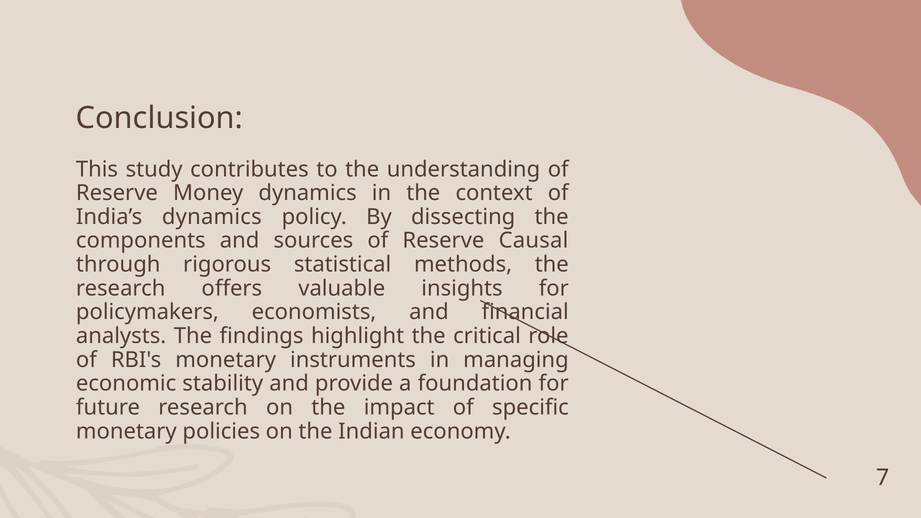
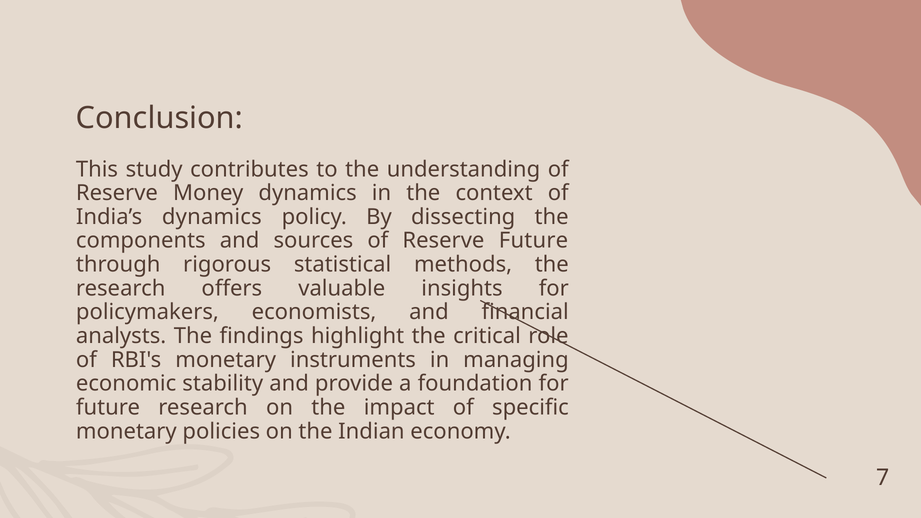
Reserve Causal: Causal -> Future (534, 241)
